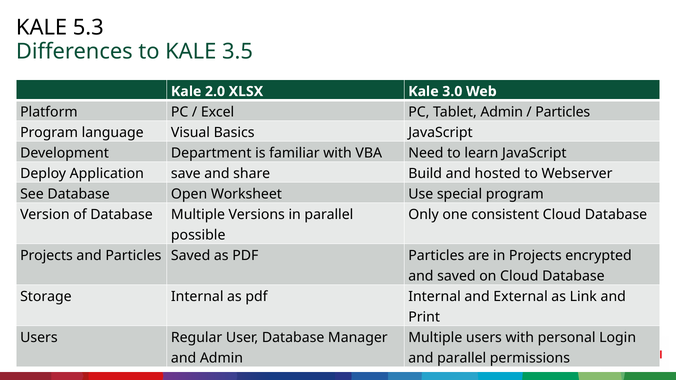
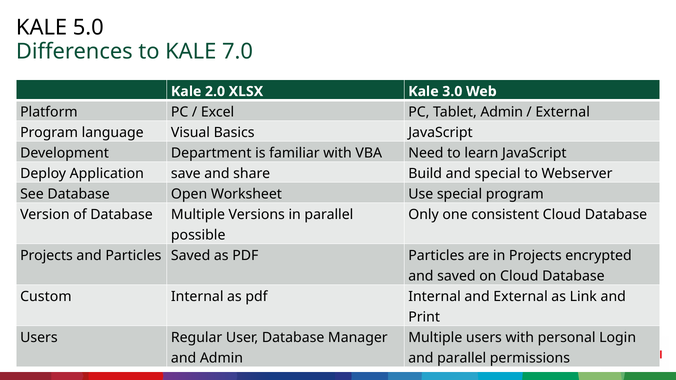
5.3: 5.3 -> 5.0 (88, 27)
3.5: 3.5 -> 7.0 (238, 51)
Particles: Particles -> External (563, 112)
and hosted: hosted -> special (498, 174)
Storage: Storage -> Custom (46, 297)
